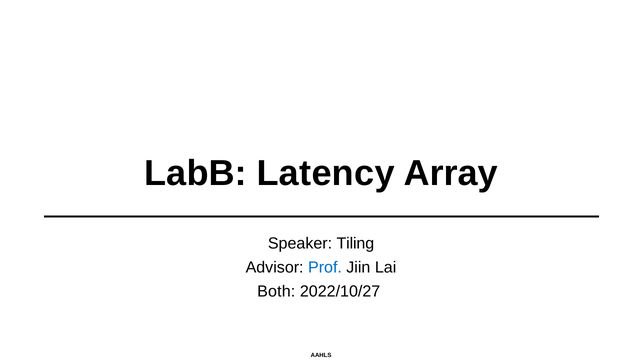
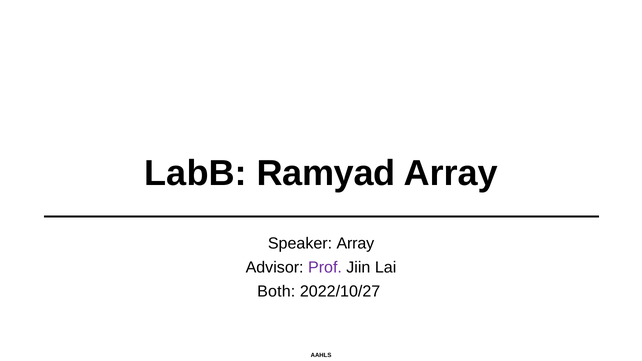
Latency: Latency -> Ramyad (326, 174)
Speaker Tiling: Tiling -> Array (355, 244)
Prof colour: blue -> purple (325, 268)
